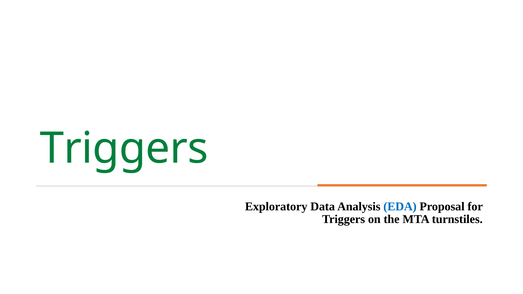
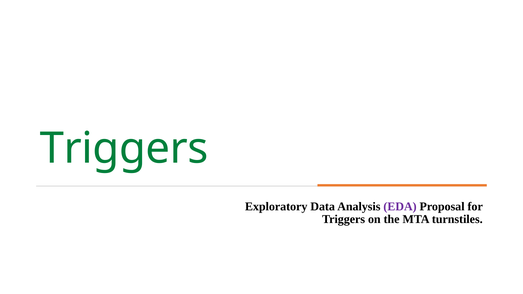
EDA colour: blue -> purple (400, 207)
